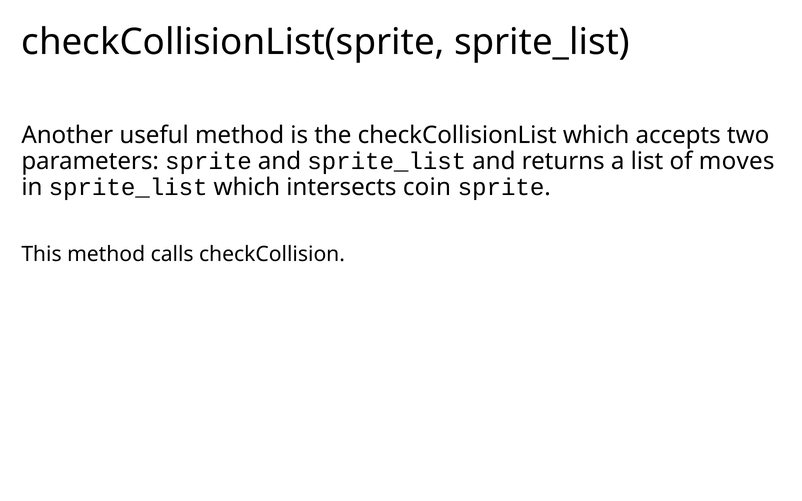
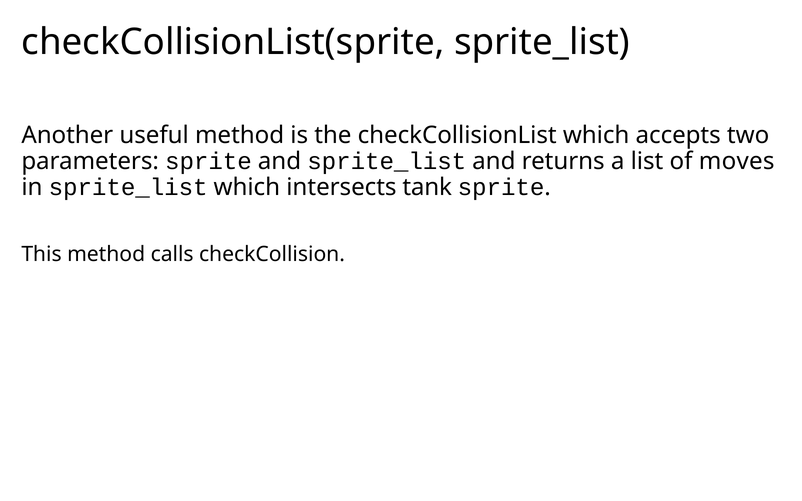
coin: coin -> tank (427, 187)
